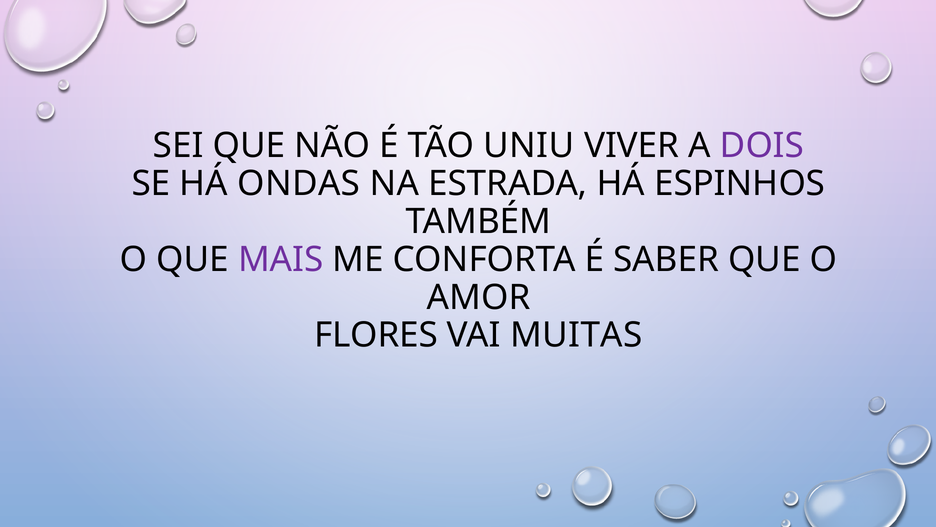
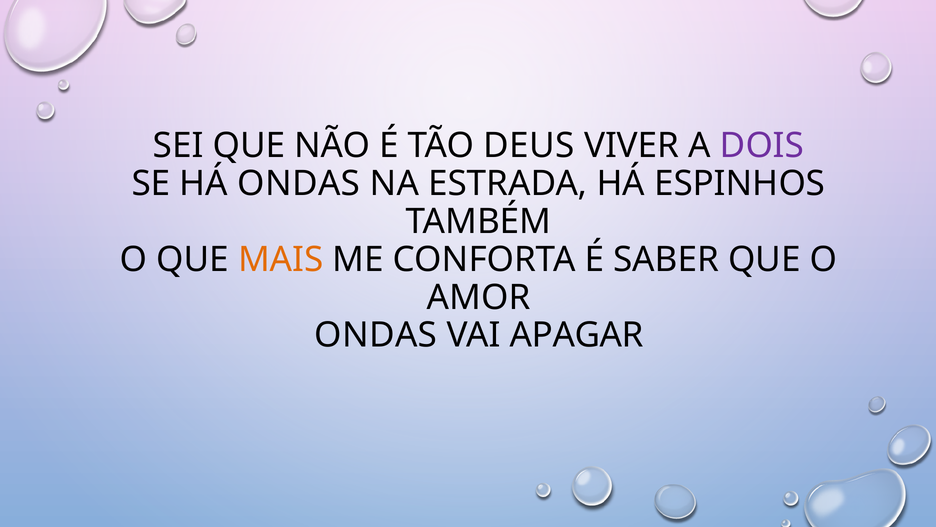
UNIU: UNIU -> DEUS (529, 145)
MAIS colour: purple -> orange (281, 259)
FLORES: FLORES -> ONDAS (376, 335)
MUITAS: MUITAS -> APAGAR (577, 335)
